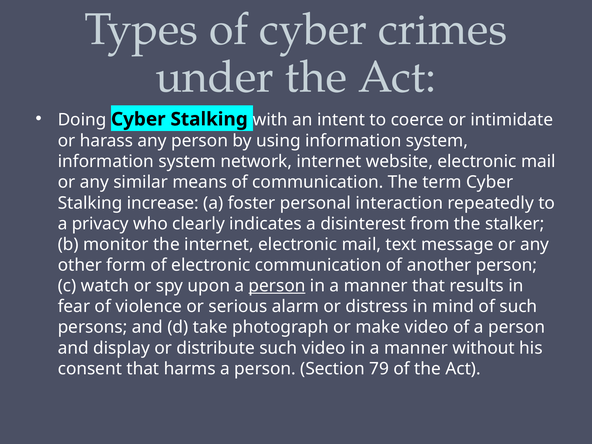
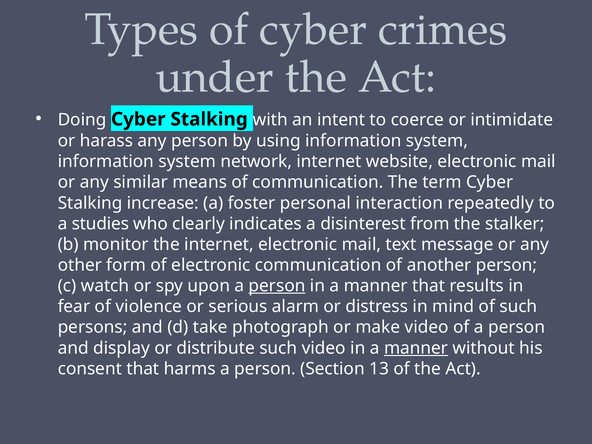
privacy: privacy -> studies (100, 224)
manner underline: none -> present (416, 348)
79: 79 -> 13 (379, 369)
